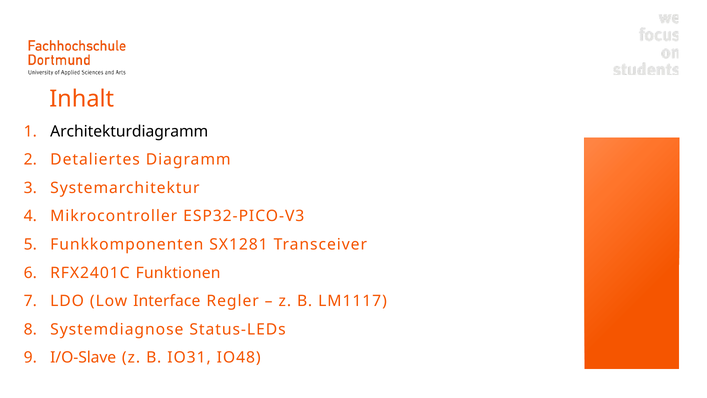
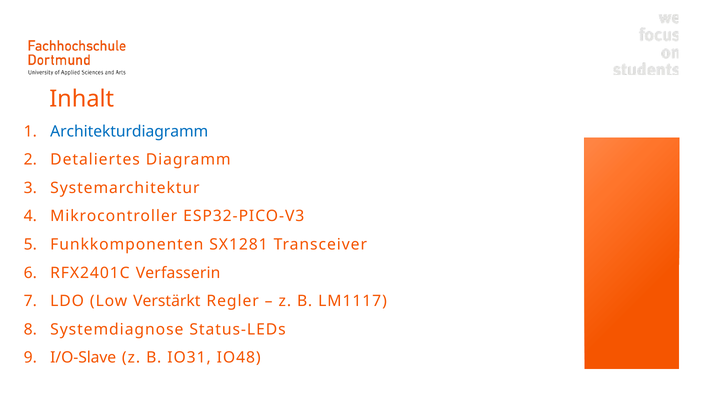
Architekturdiagramm colour: black -> blue (129, 131)
Funktionen: Funktionen -> Verfasserin (178, 273)
Interface: Interface -> Verstärkt (167, 301)
